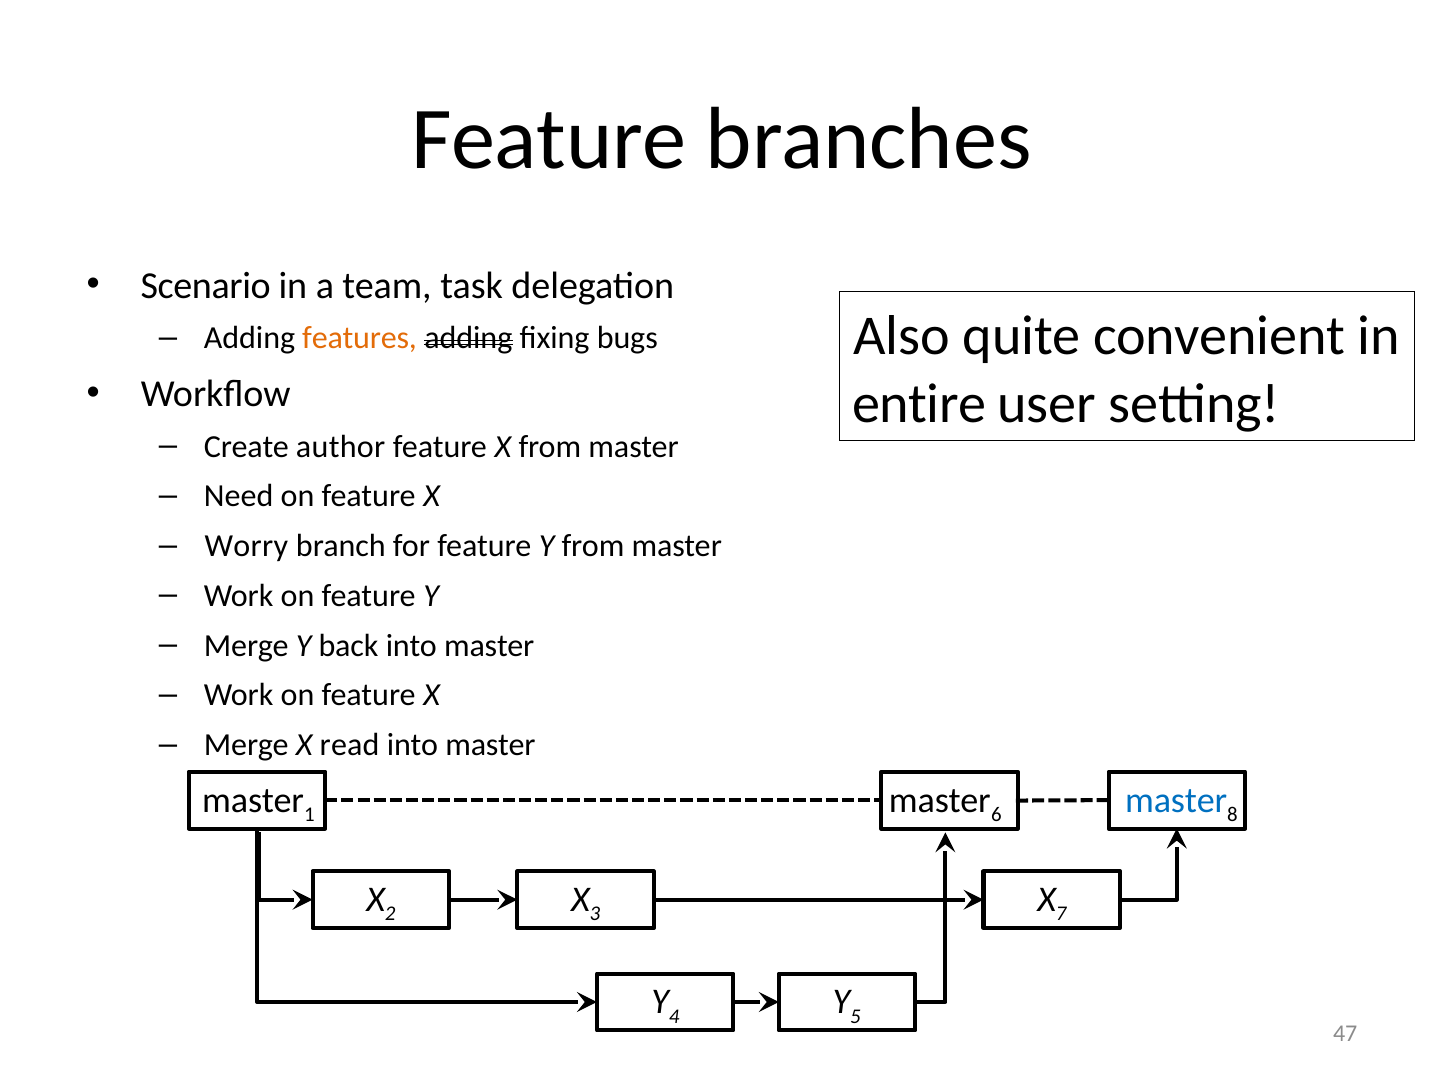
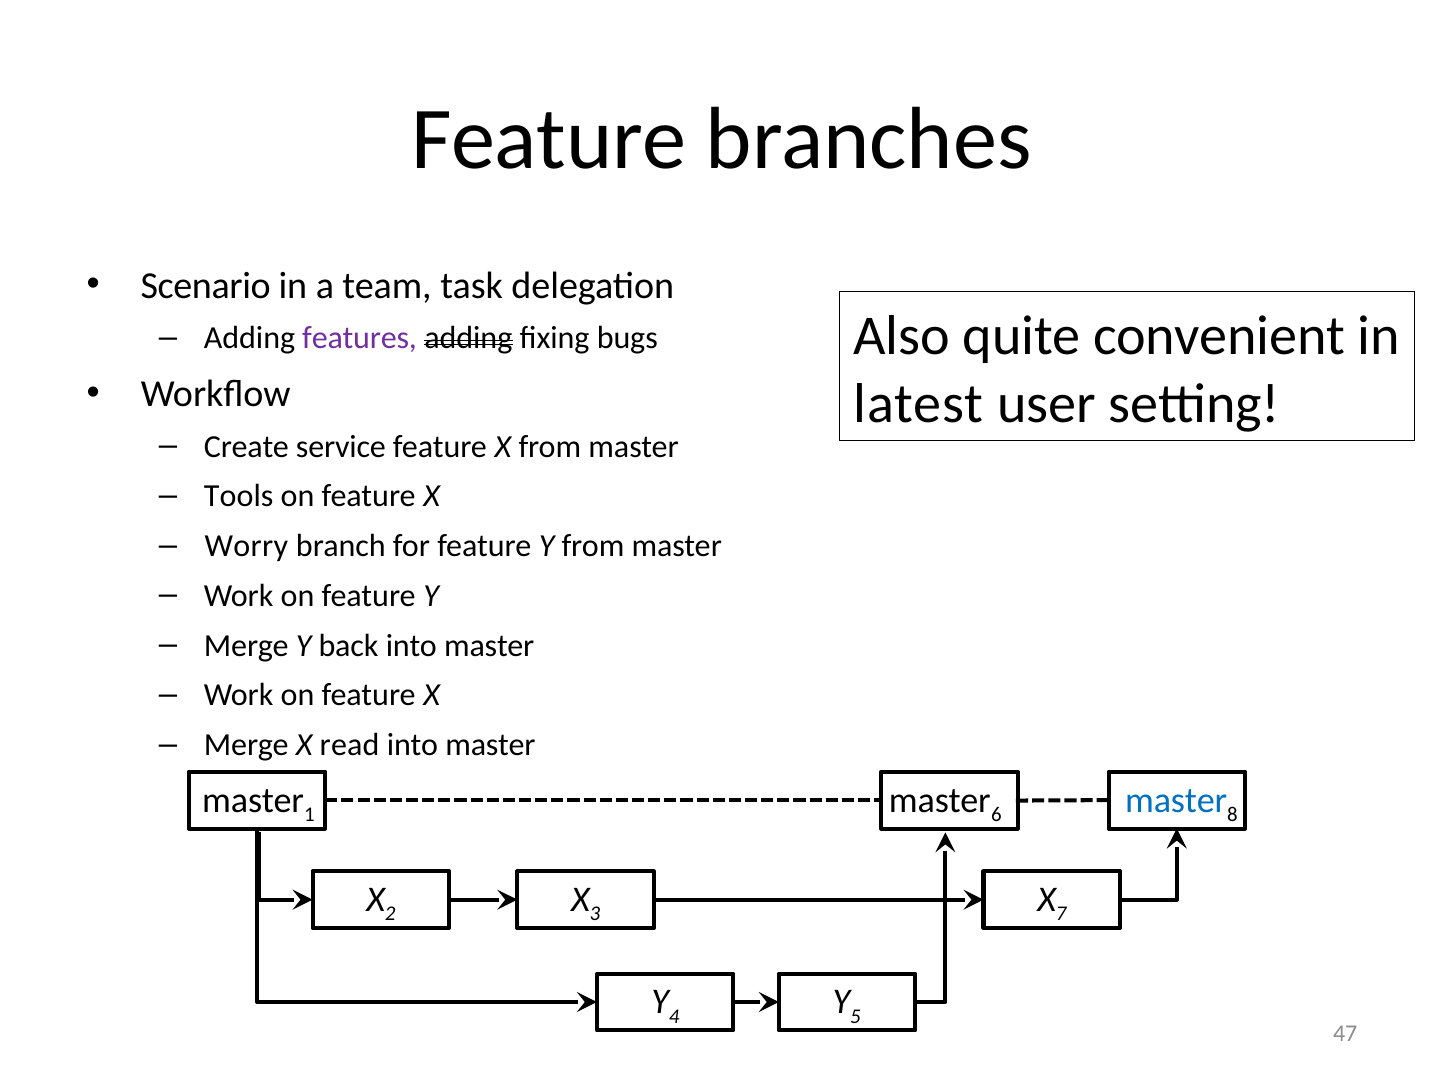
features colour: orange -> purple (360, 338)
entire: entire -> latest (919, 403)
author: author -> service (341, 447)
Need: Need -> Tools (239, 496)
